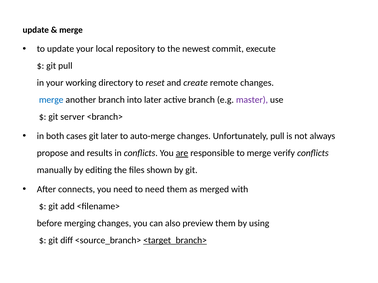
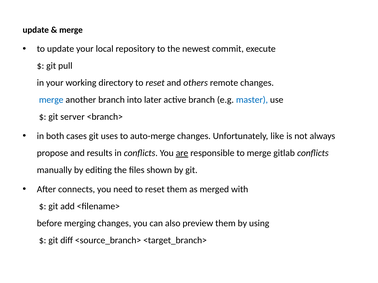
create: create -> others (196, 83)
master colour: purple -> blue (252, 100)
git later: later -> uses (109, 136)
Unfortunately pull: pull -> like (277, 136)
verify: verify -> gitlab (284, 153)
need to need: need -> reset (155, 190)
<target_branch> underline: present -> none (175, 241)
